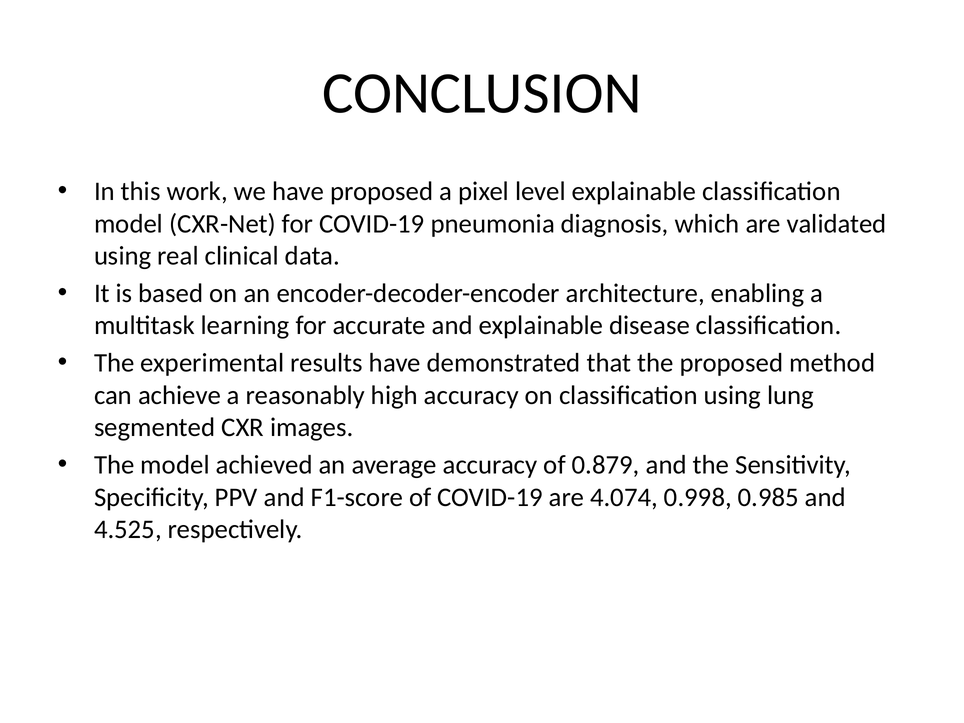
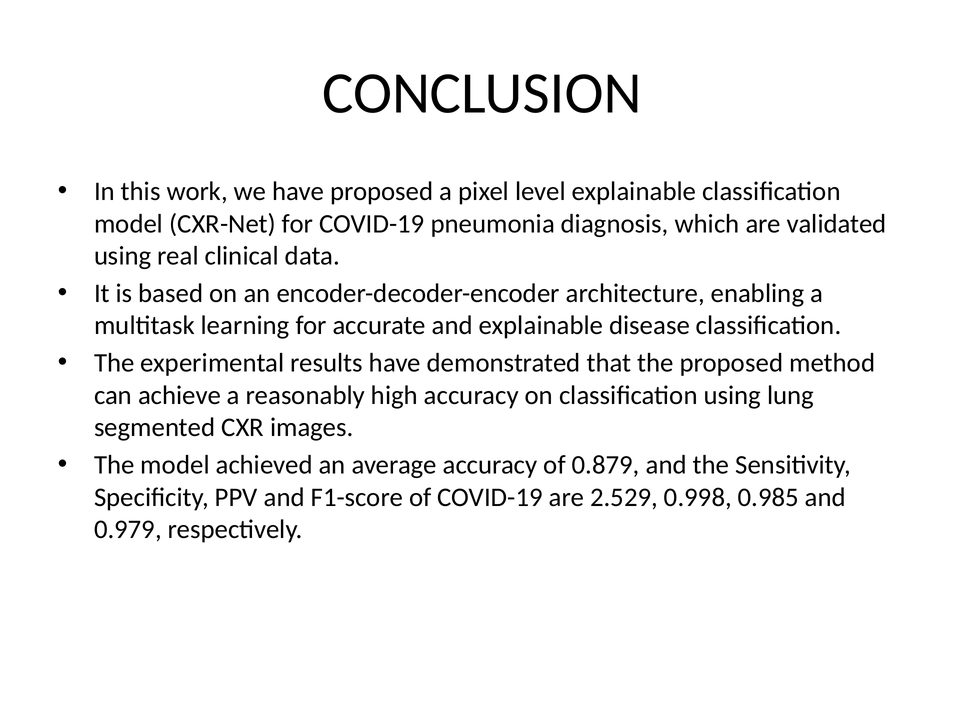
4.074: 4.074 -> 2.529 (624, 497)
4.525: 4.525 -> 0.979 (128, 529)
